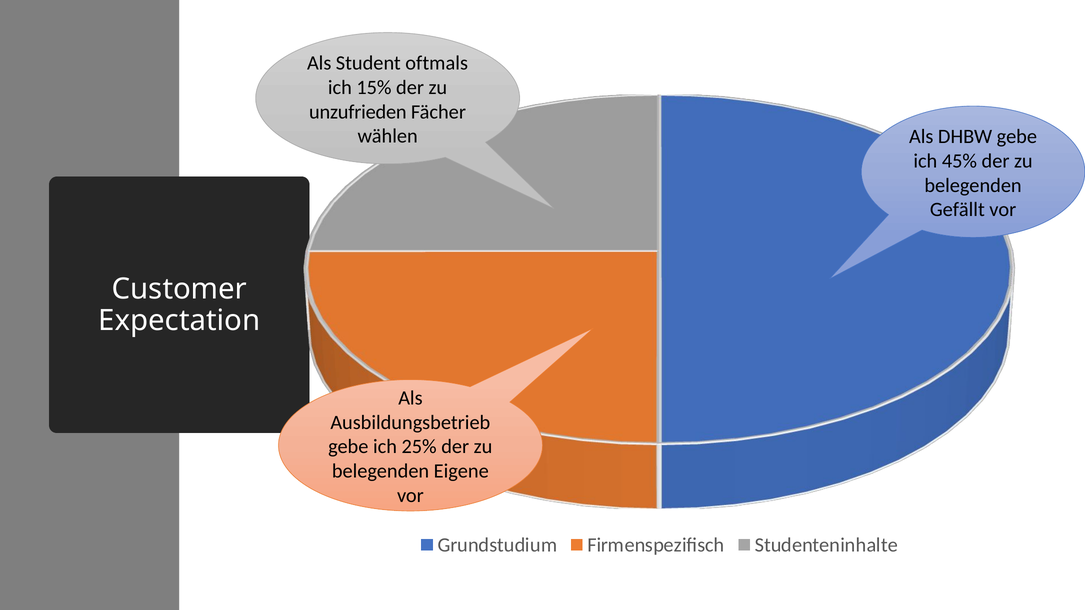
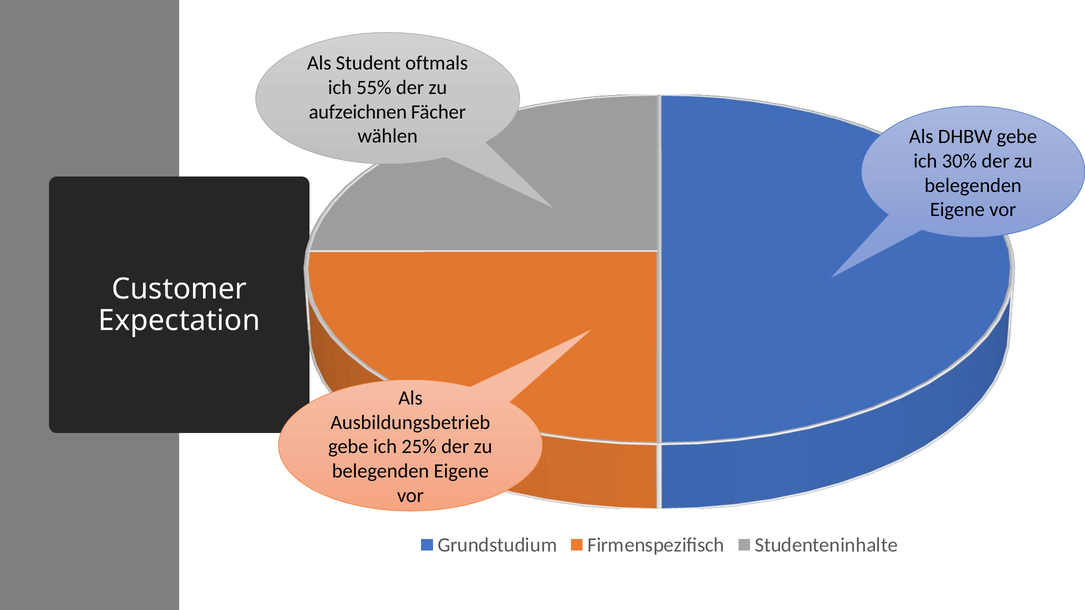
15%: 15% -> 55% (374, 87)
unzufrieden: unzufrieden -> aufzeichnen (358, 112)
45%: 45% -> 30% (959, 161)
Gefällt: Gefällt -> Eigene (957, 210)
